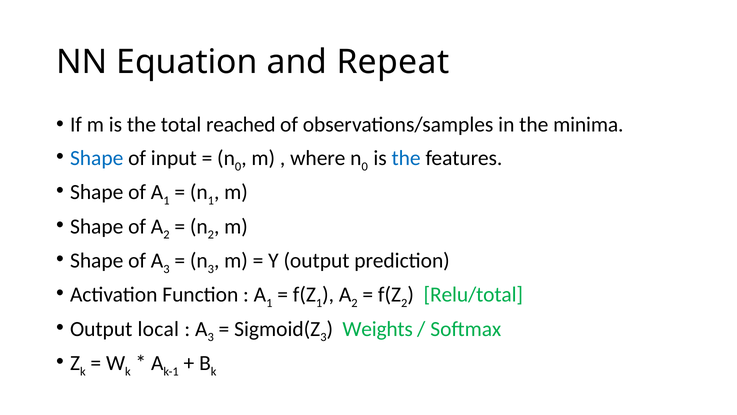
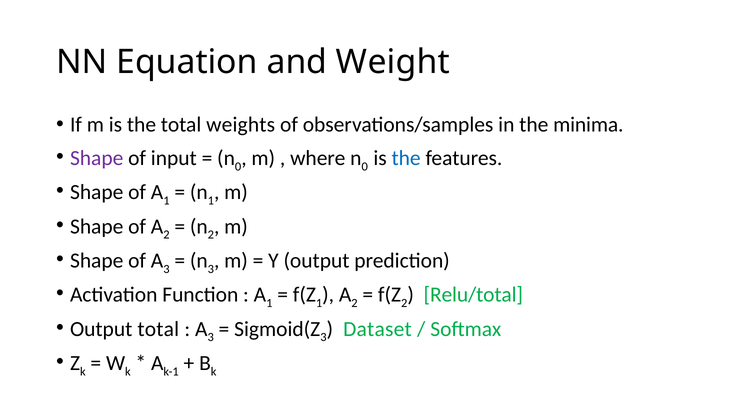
Repeat: Repeat -> Weight (393, 62)
reached: reached -> weights (241, 125)
Shape colour: blue -> purple (97, 158)
Output local: local -> total (158, 329)
Weights: Weights -> Dataset (377, 329)
